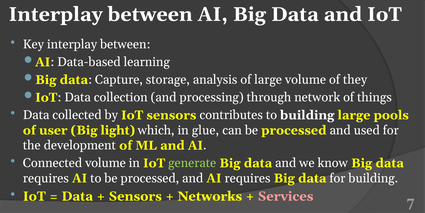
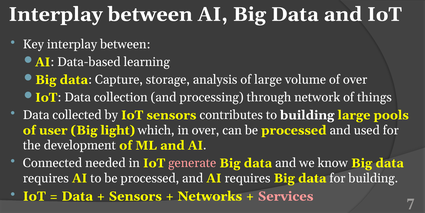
of they: they -> over (355, 80)
in glue: glue -> over (206, 130)
Connected volume: volume -> needed (105, 163)
generate colour: light green -> pink (192, 163)
